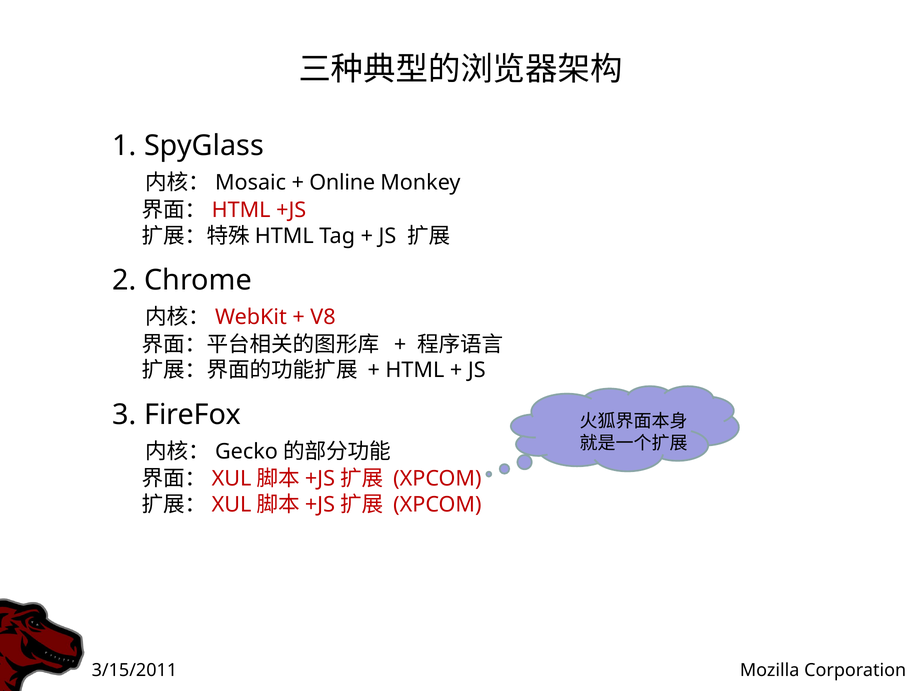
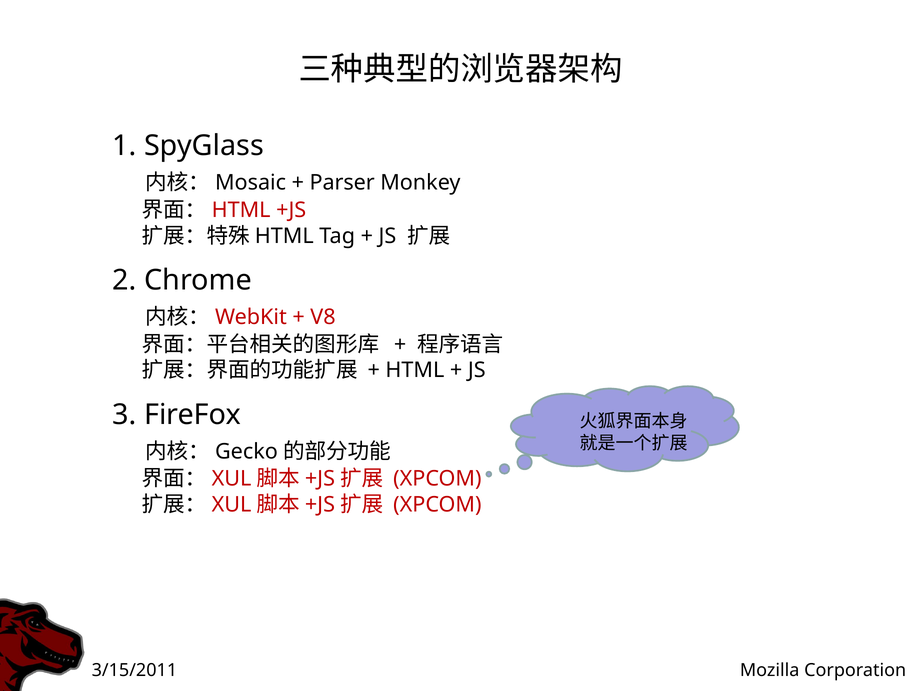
Online: Online -> Parser (342, 183)
